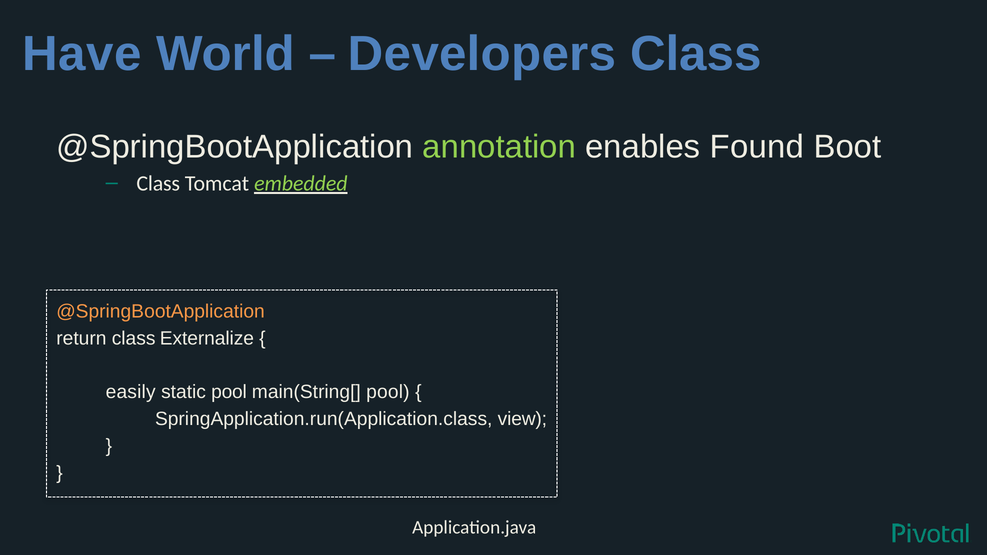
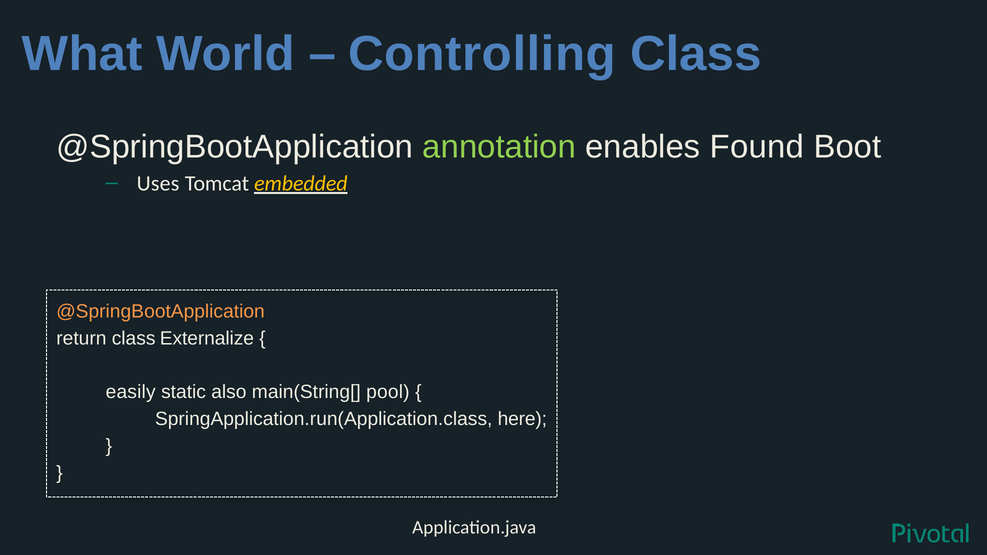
Have: Have -> What (82, 54)
Developers: Developers -> Controlling (482, 54)
Class: Class -> Uses (158, 183)
embedded colour: light green -> yellow (301, 183)
static pool: pool -> also (229, 392)
view: view -> here (522, 419)
